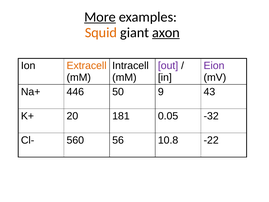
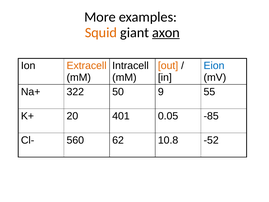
More underline: present -> none (100, 17)
out colour: purple -> orange (168, 66)
Eion colour: purple -> blue (214, 66)
446: 446 -> 322 (75, 92)
43: 43 -> 55 (209, 92)
181: 181 -> 401 (121, 116)
-32: -32 -> -85 (211, 116)
56: 56 -> 62 (118, 140)
-22: -22 -> -52 (211, 140)
